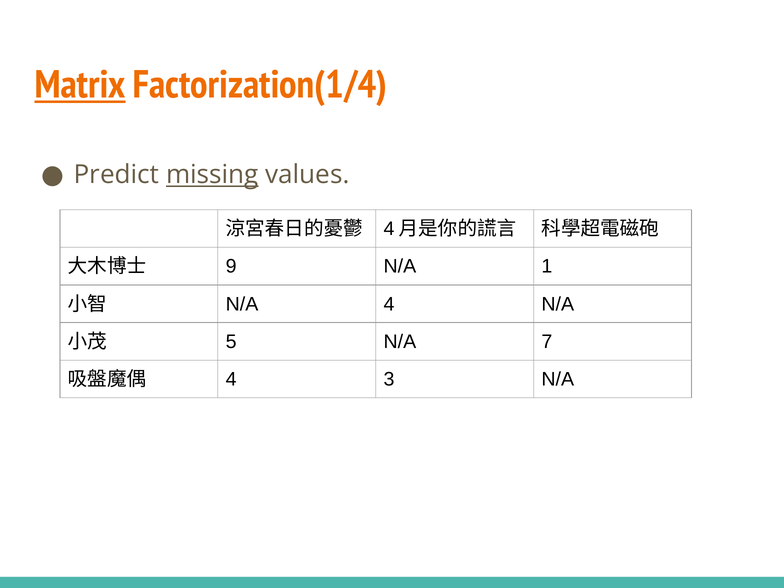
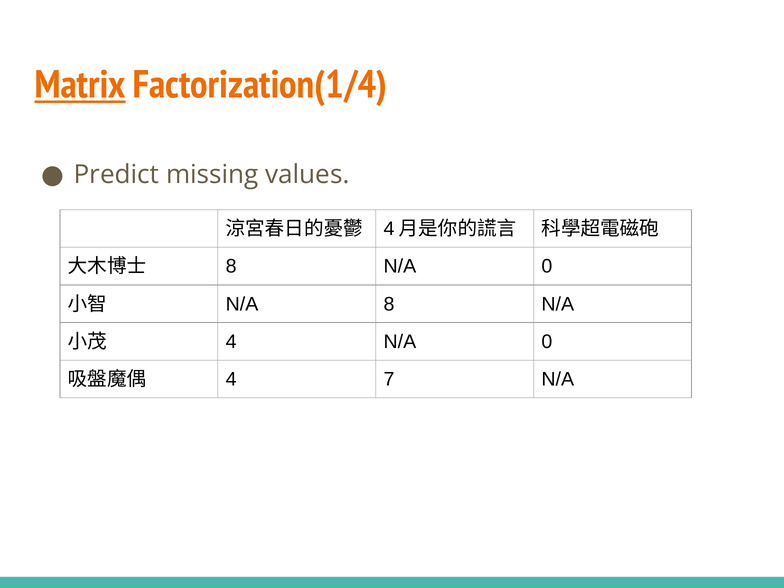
missing underline: present -> none (212, 175)
9: 9 -> 8 (231, 266)
1: 1 -> 0 (547, 266)
N/A 4: 4 -> 8 (389, 304)
5: 5 -> 4 (231, 342)
7: 7 -> 0 (547, 342)
3: 3 -> 7 (389, 379)
